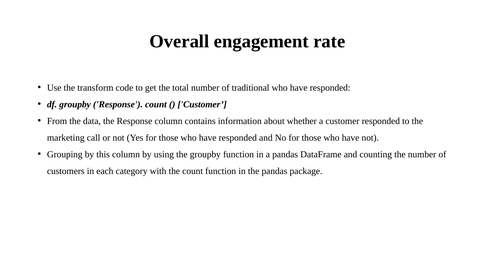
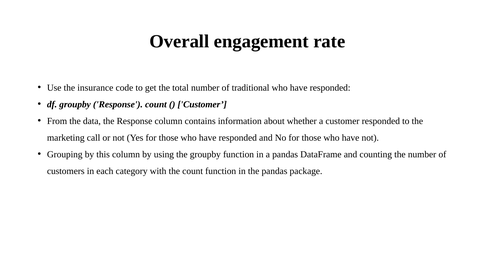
transform: transform -> insurance (95, 88)
